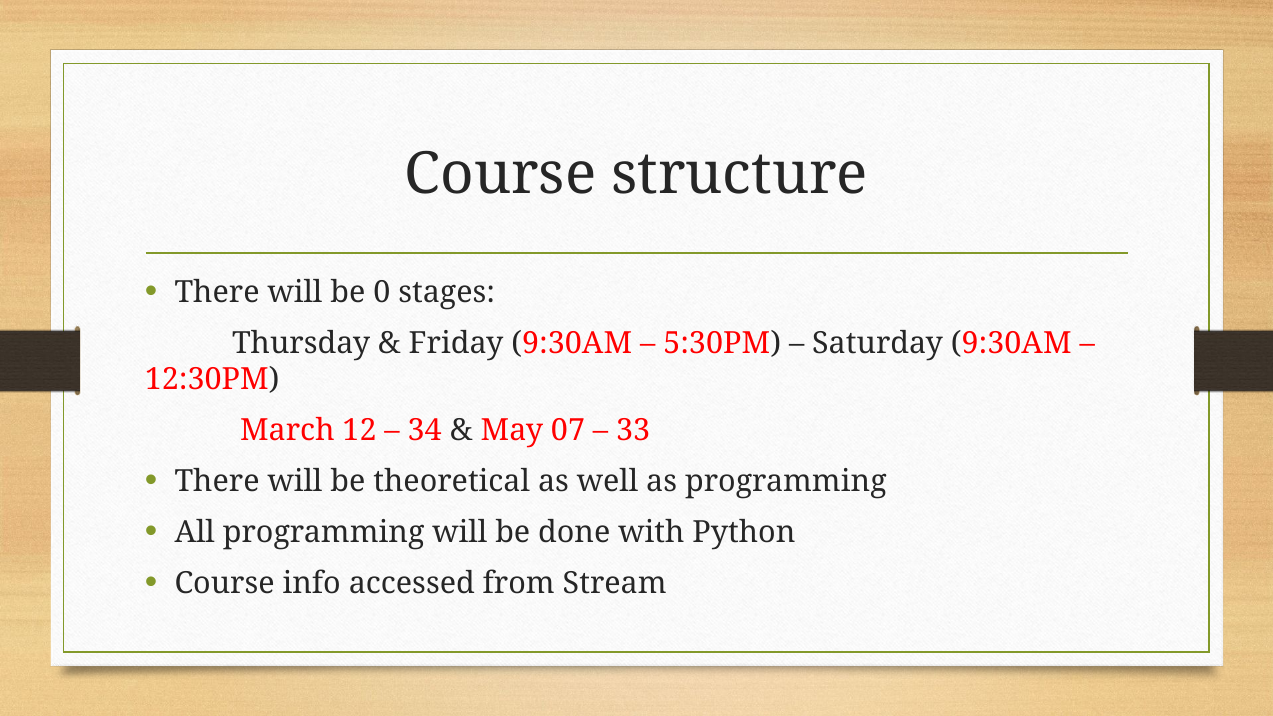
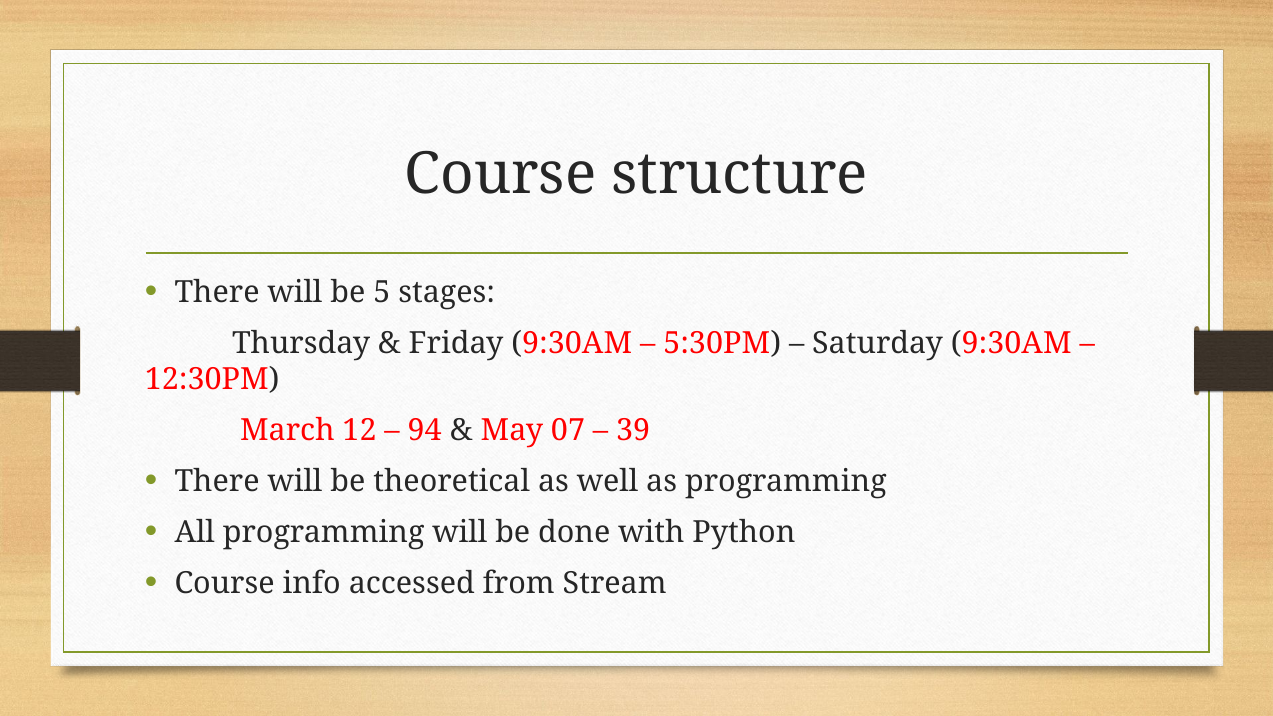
0: 0 -> 5 (382, 292)
34: 34 -> 94 (425, 431)
33: 33 -> 39 (633, 431)
